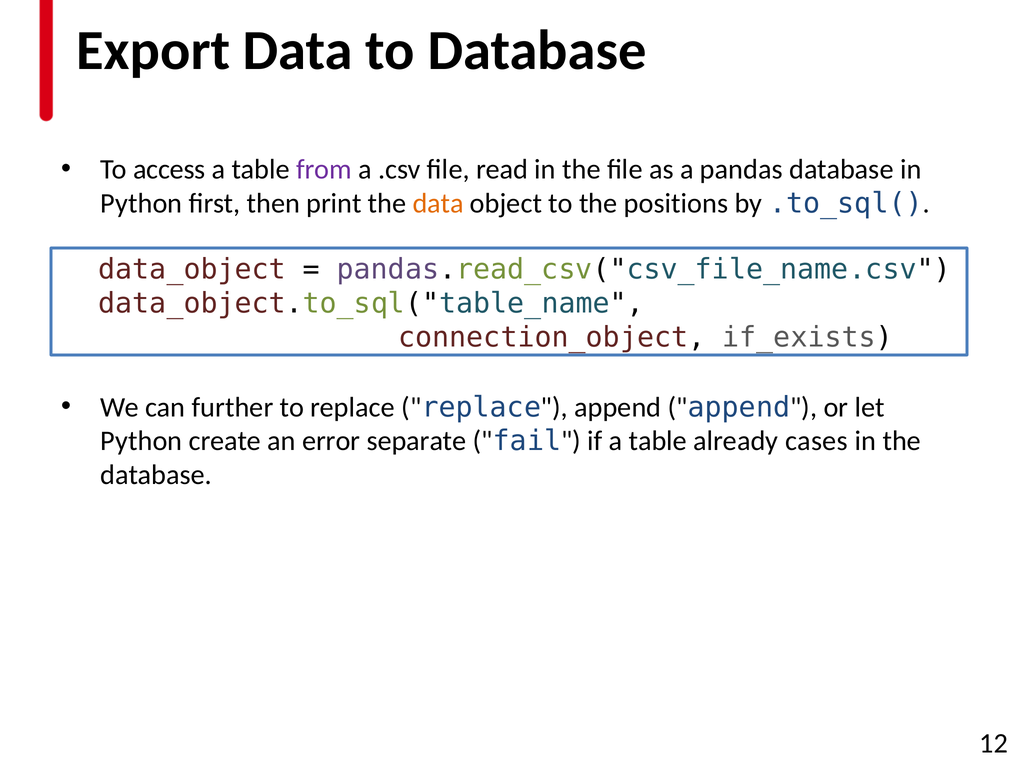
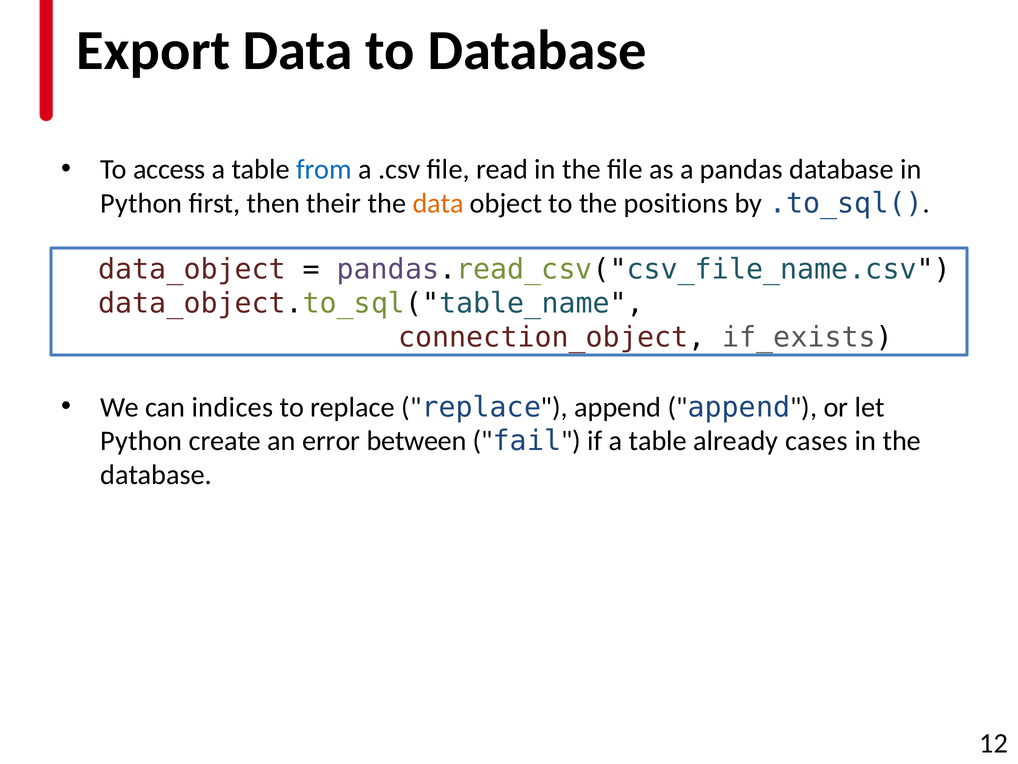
from colour: purple -> blue (324, 169)
print: print -> their (334, 203)
further: further -> indices (232, 407)
separate: separate -> between (417, 441)
